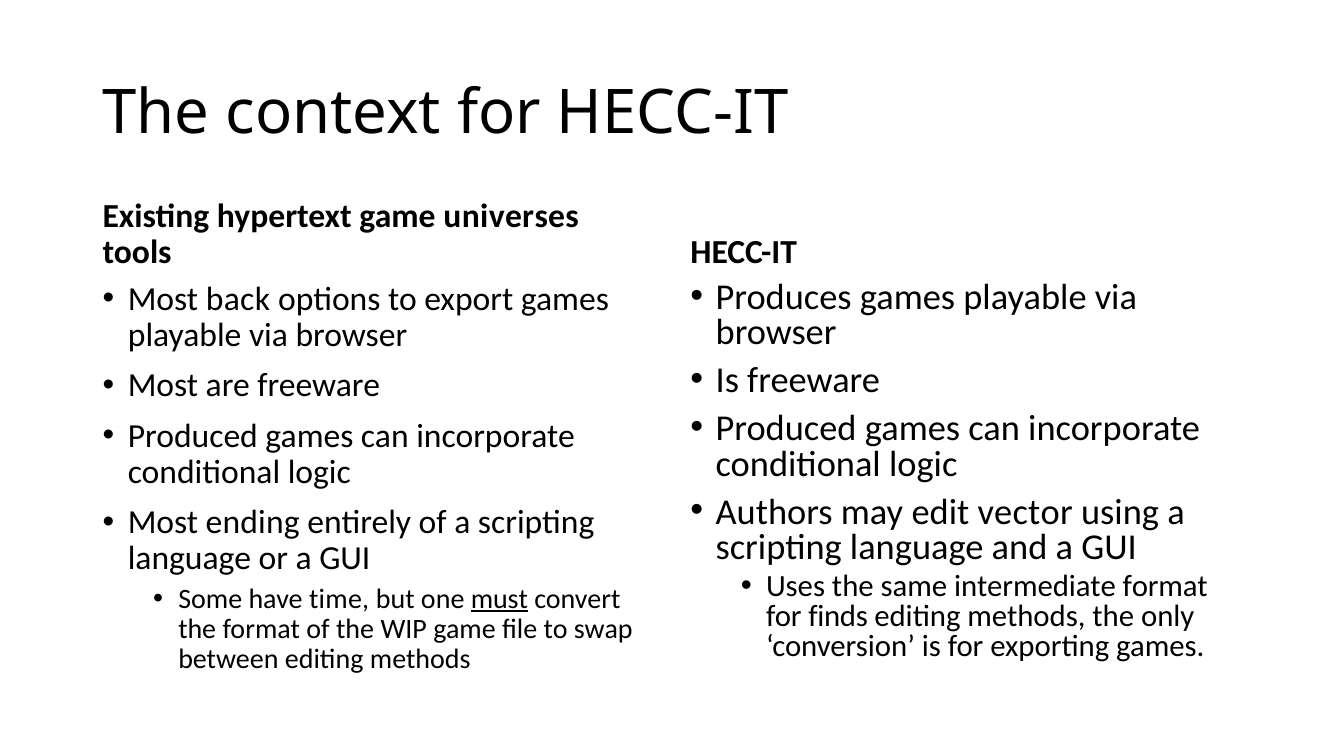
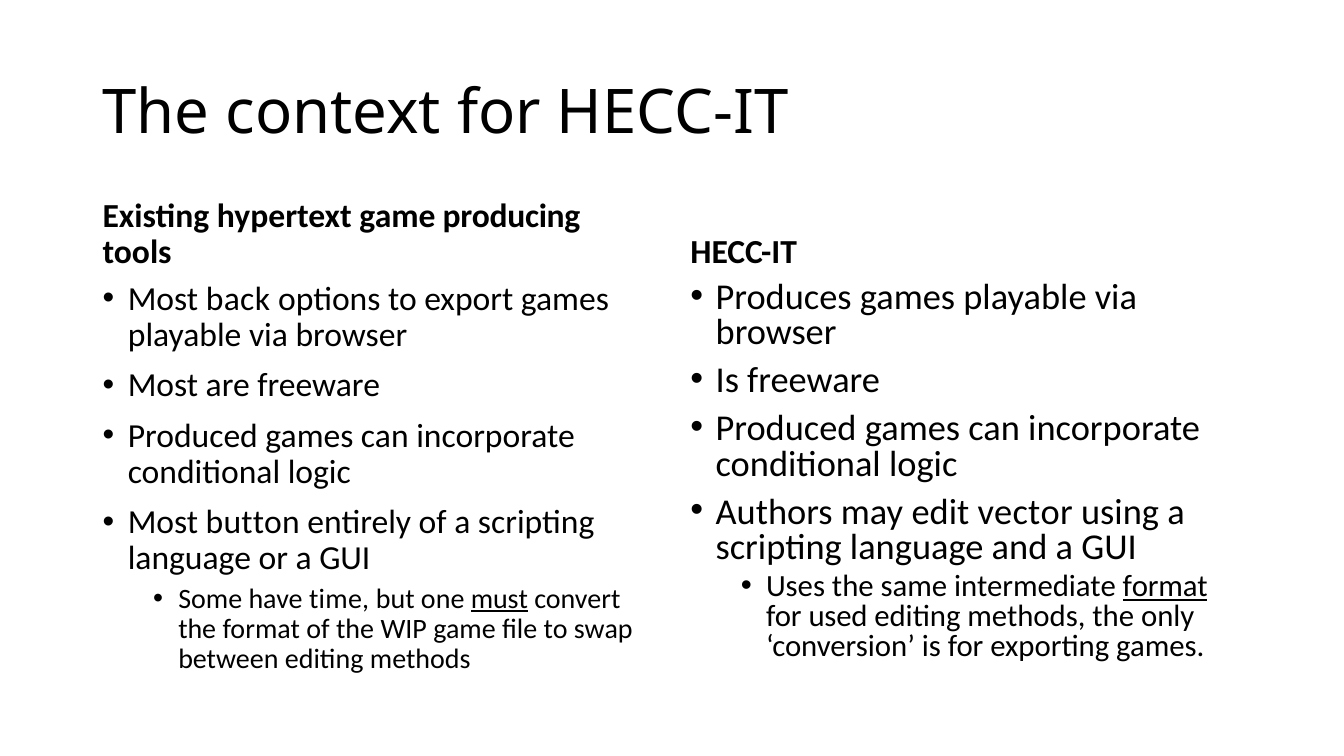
universes: universes -> producing (512, 216)
ending: ending -> button (253, 523)
format underline: none -> present (1165, 586)
finds: finds -> used (838, 616)
